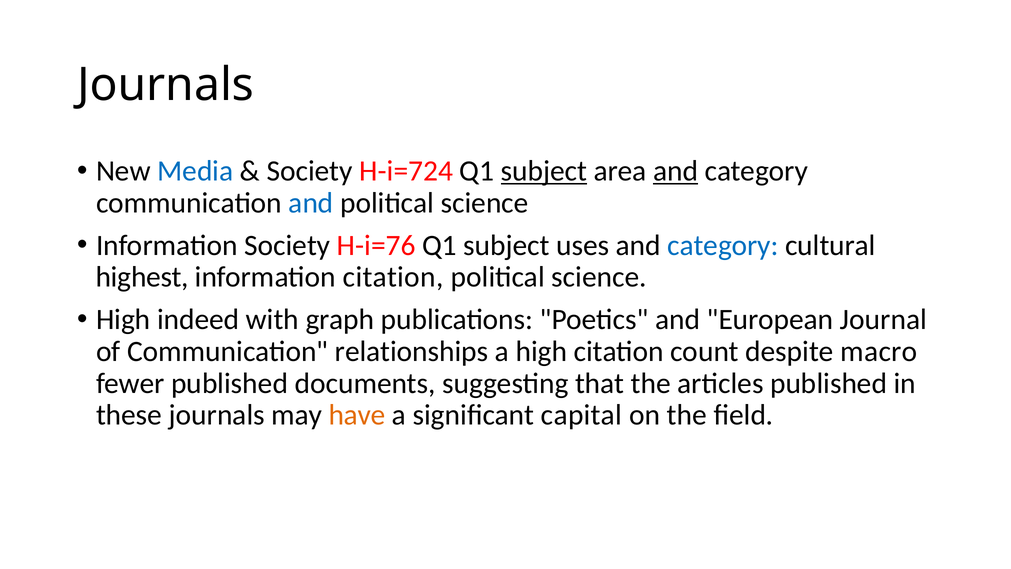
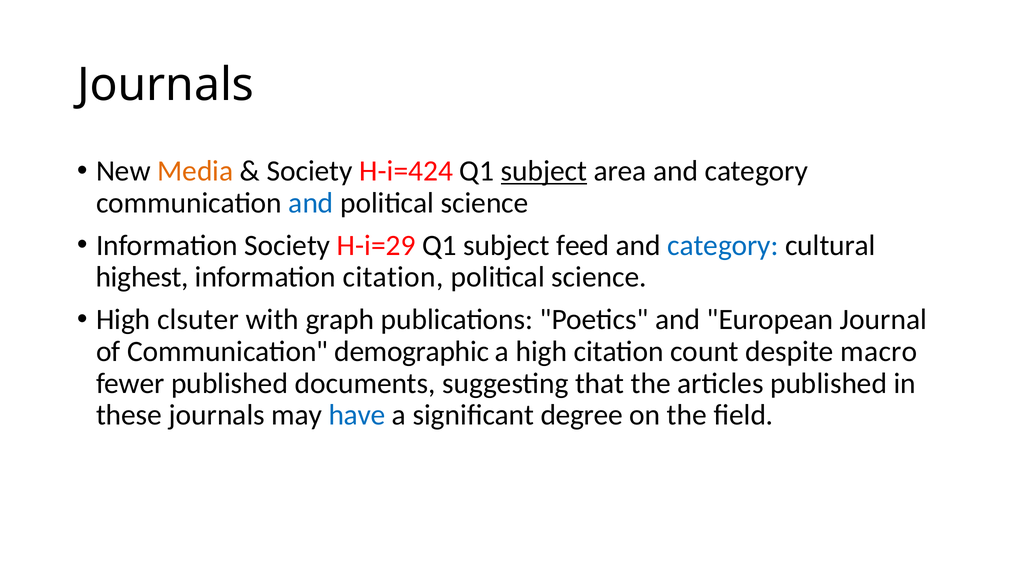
Media colour: blue -> orange (195, 171)
H-i=724: H-i=724 -> H-i=424 (406, 171)
and underline: present -> none (676, 171)
H-i=76: H-i=76 -> H-i=29 (376, 245)
uses: uses -> feed (583, 245)
indeed: indeed -> clsuter (198, 319)
relationships: relationships -> demographic (412, 351)
have colour: orange -> blue (357, 415)
capital: capital -> degree (582, 415)
